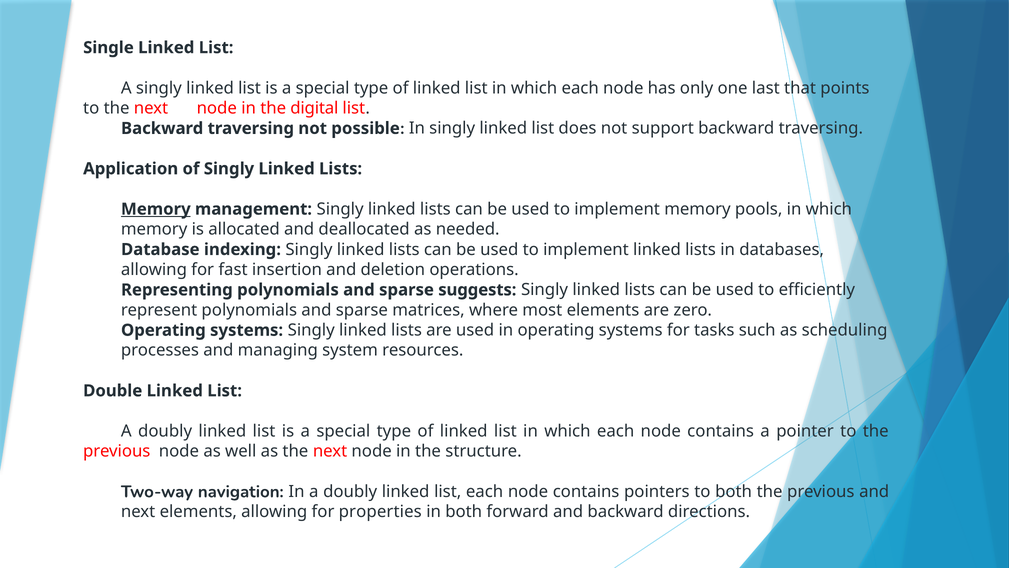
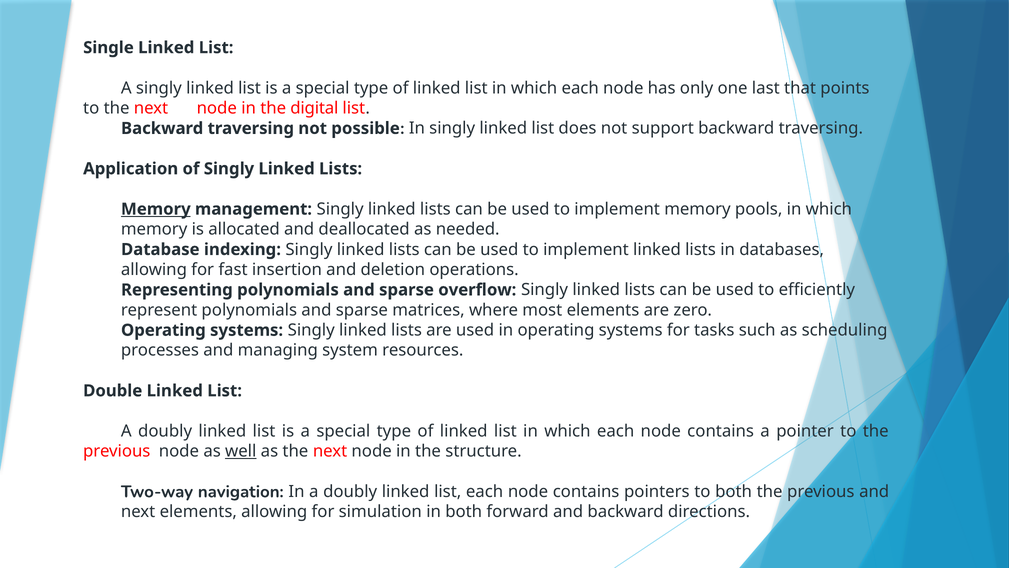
suggests: suggests -> overflow (477, 290)
well underline: none -> present (241, 451)
properties: properties -> simulation (380, 512)
